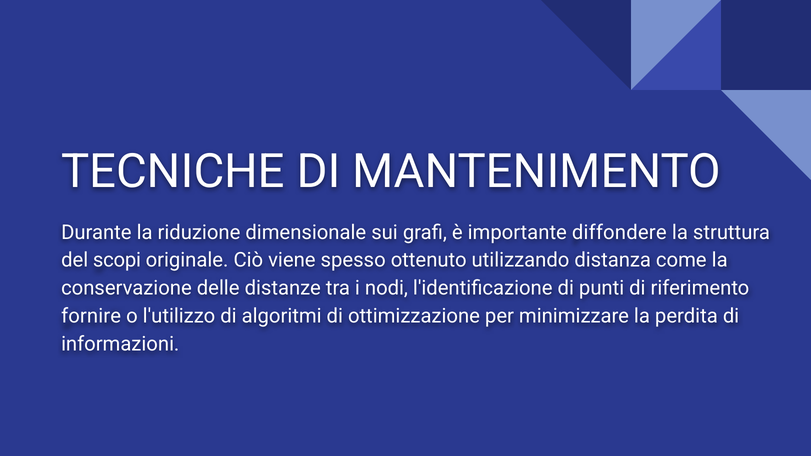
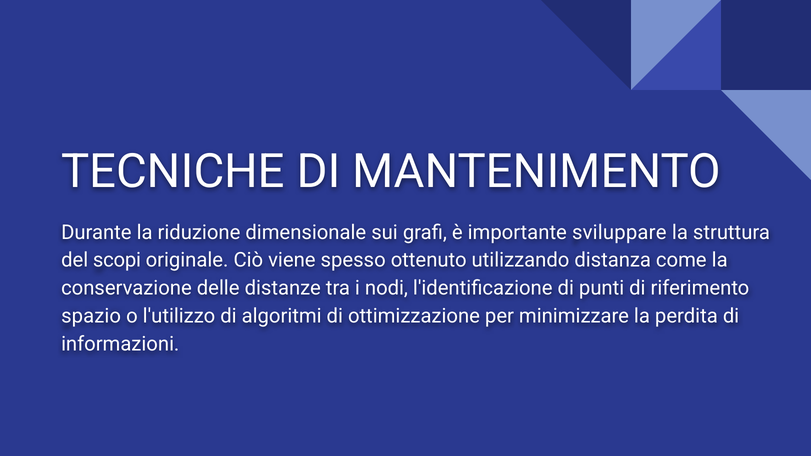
diffondere: diffondere -> sviluppare (619, 232)
fornire: fornire -> spazio (91, 316)
